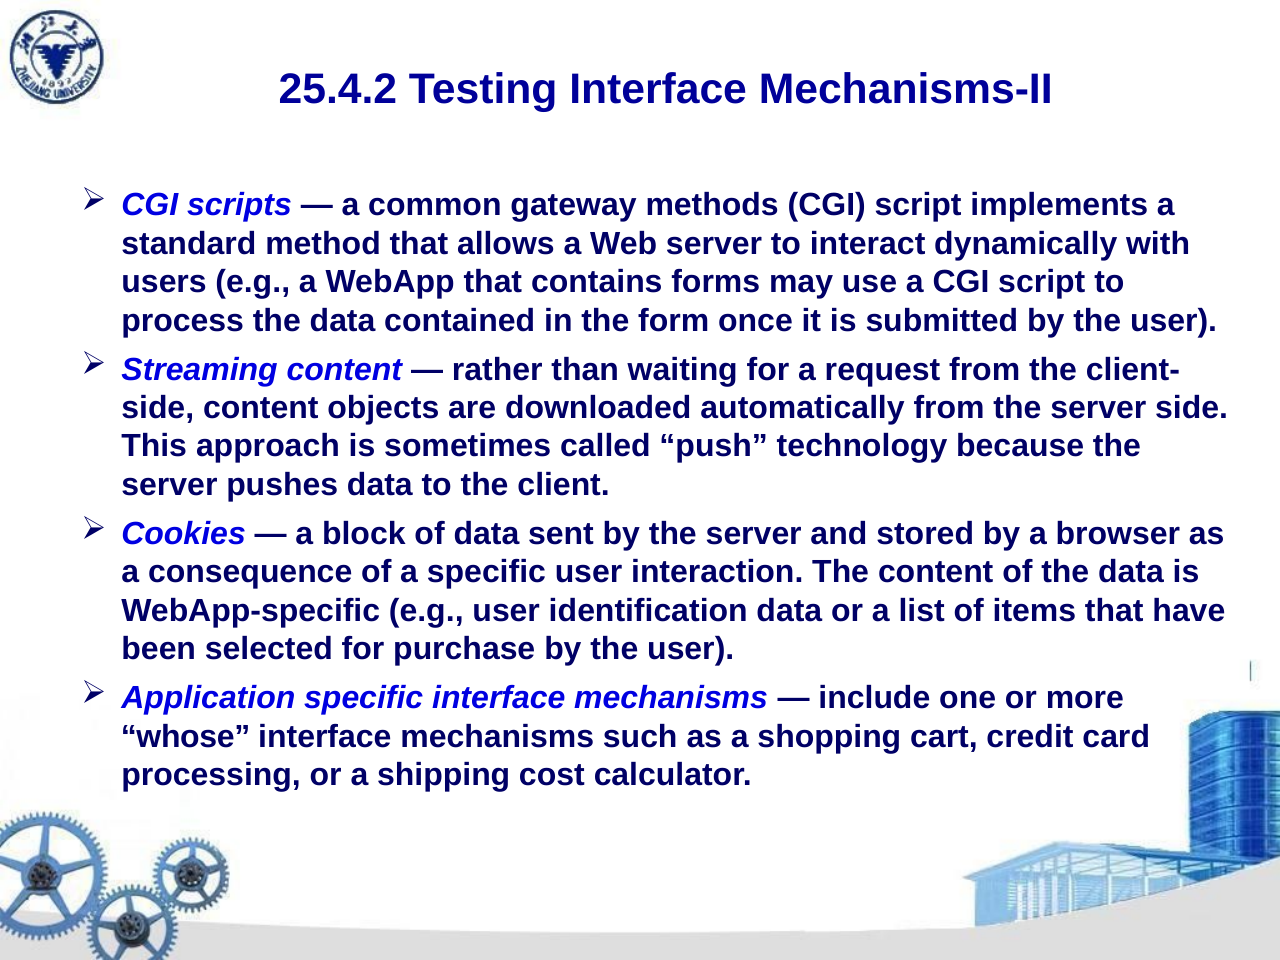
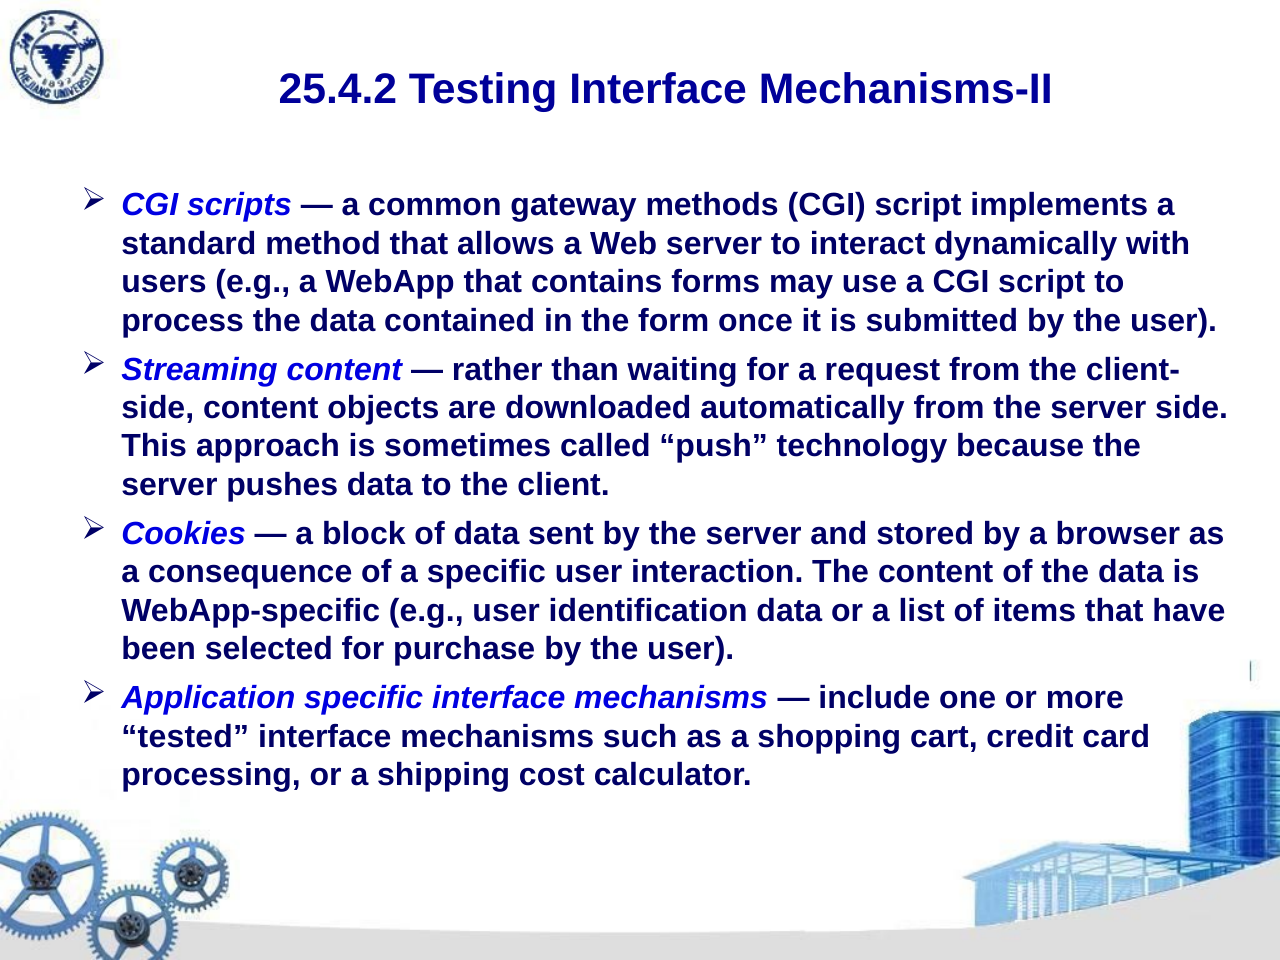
whose: whose -> tested (185, 737)
